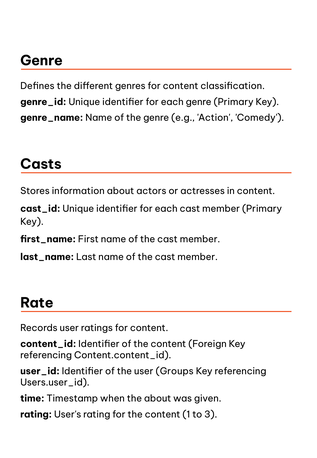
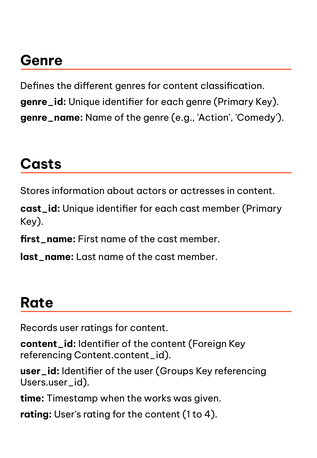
the about: about -> works (158, 398)
3: 3 -> 4 (211, 414)
